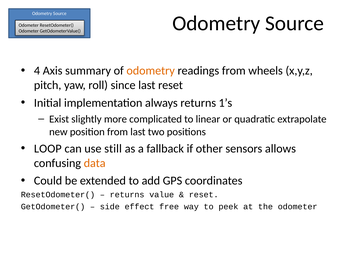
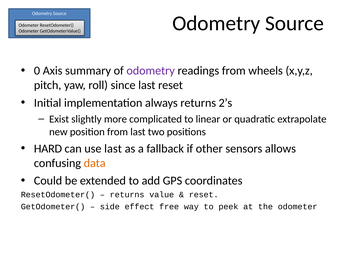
4: 4 -> 0 (37, 71)
odometry colour: orange -> purple (151, 71)
1’s: 1’s -> 2’s (225, 103)
LOOP: LOOP -> HARD (48, 149)
use still: still -> last (113, 149)
